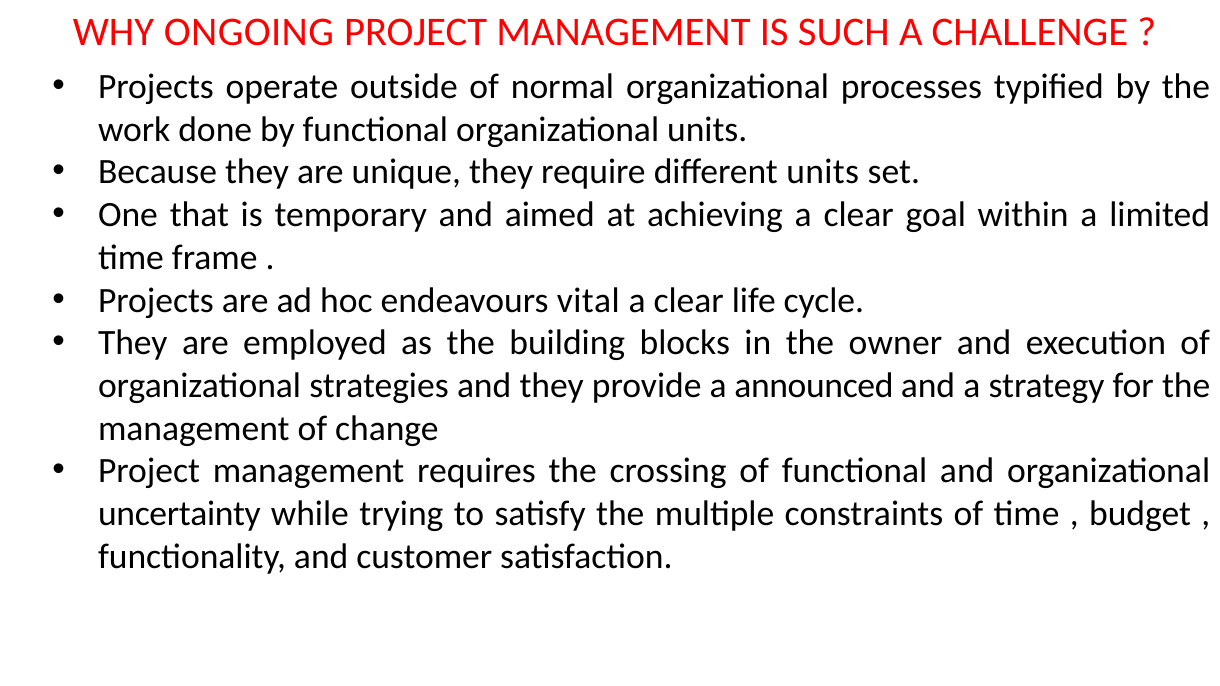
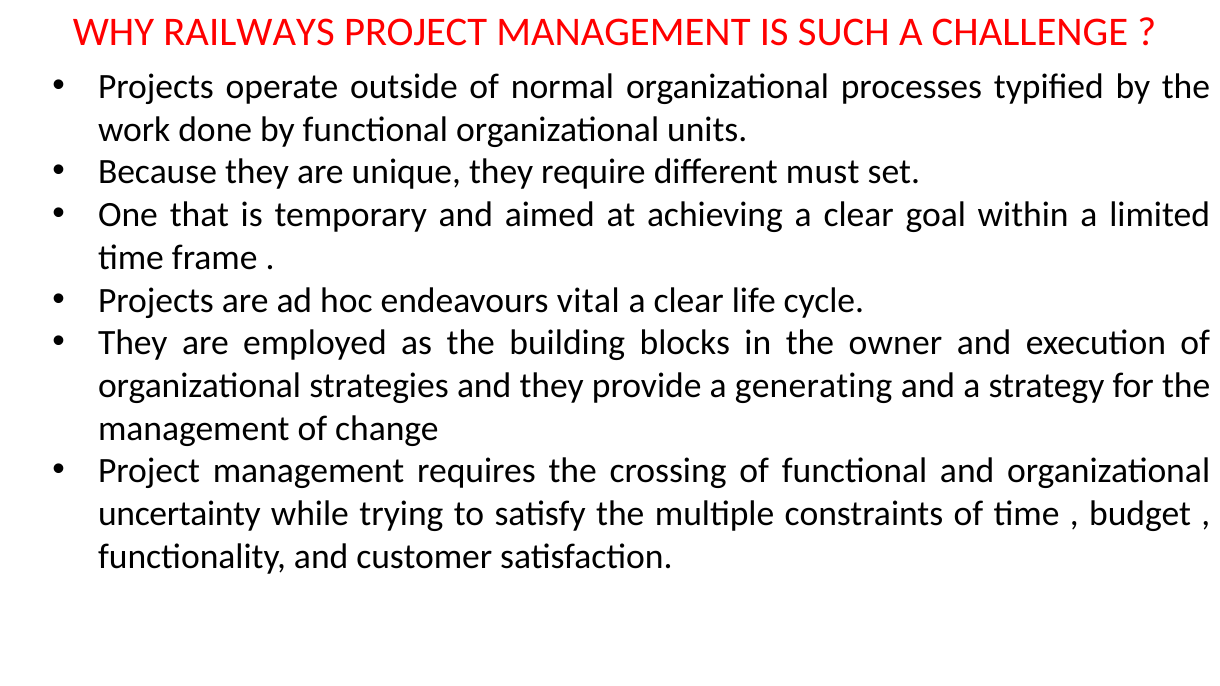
ONGOING: ONGOING -> RAILWAYS (249, 32)
different units: units -> must (823, 172)
announced: announced -> generating (814, 386)
